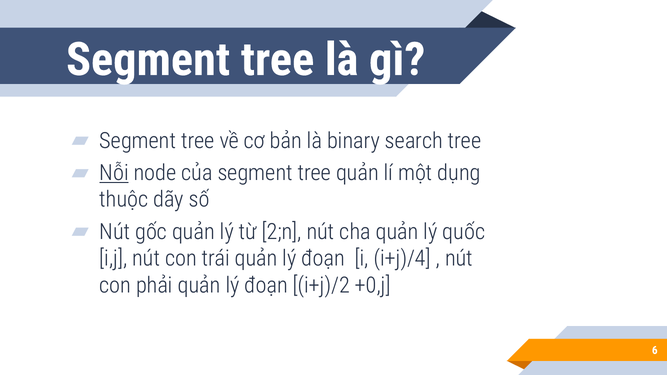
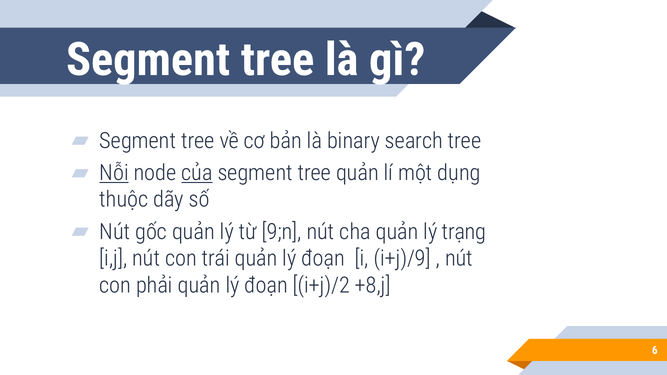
của underline: none -> present (197, 173)
2;n: 2;n -> 9;n (282, 232)
quốc: quốc -> trạng (464, 232)
i+j)/4: i+j)/4 -> i+j)/9 (402, 259)
+0,j: +0,j -> +8,j (373, 285)
